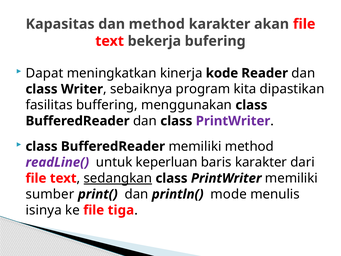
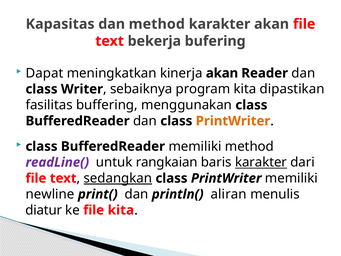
kinerja kode: kode -> akan (222, 73)
PrintWriter colour: purple -> orange (233, 121)
keperluan: keperluan -> rangkaian (167, 162)
karakter underline: none -> present (261, 162)
sumber: sumber -> newline (50, 194)
mode: mode -> aliran (229, 194)
isinya: isinya -> diatur (44, 210)
file tiga: tiga -> kita (121, 210)
